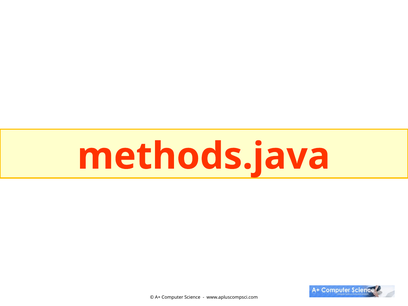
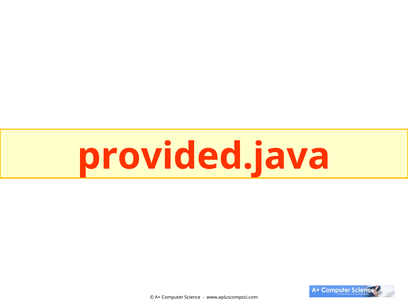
methods.java: methods.java -> provided.java (204, 156)
